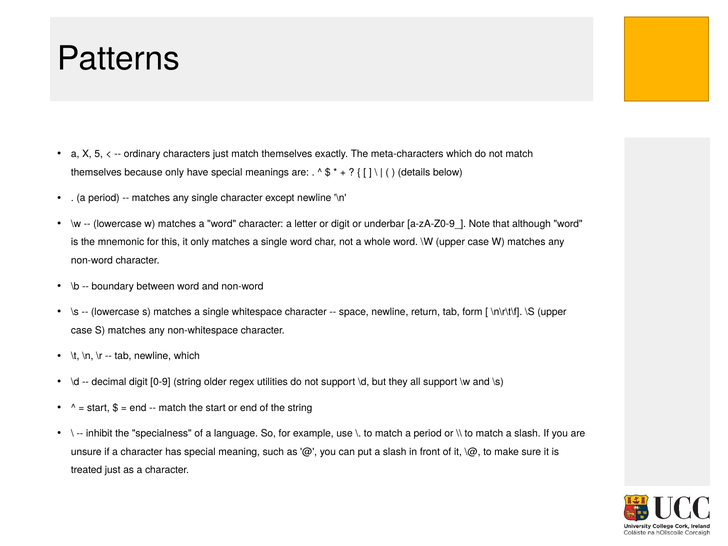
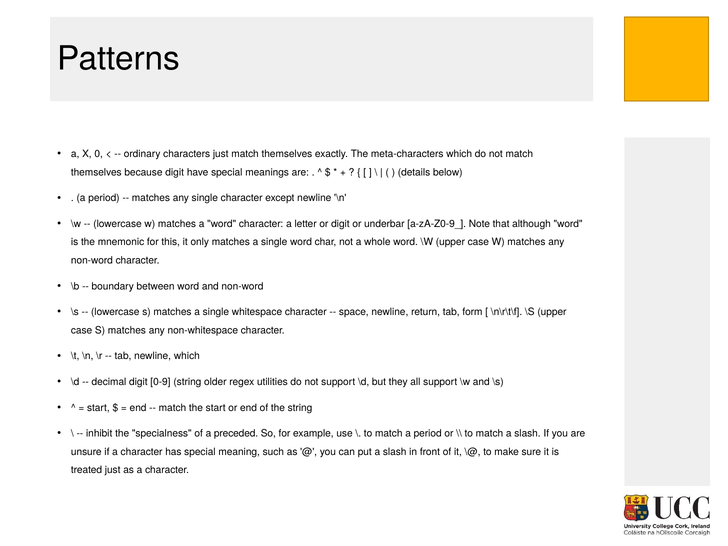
5: 5 -> 0 (99, 154)
because only: only -> digit (175, 172)
language: language -> preceded (236, 434)
